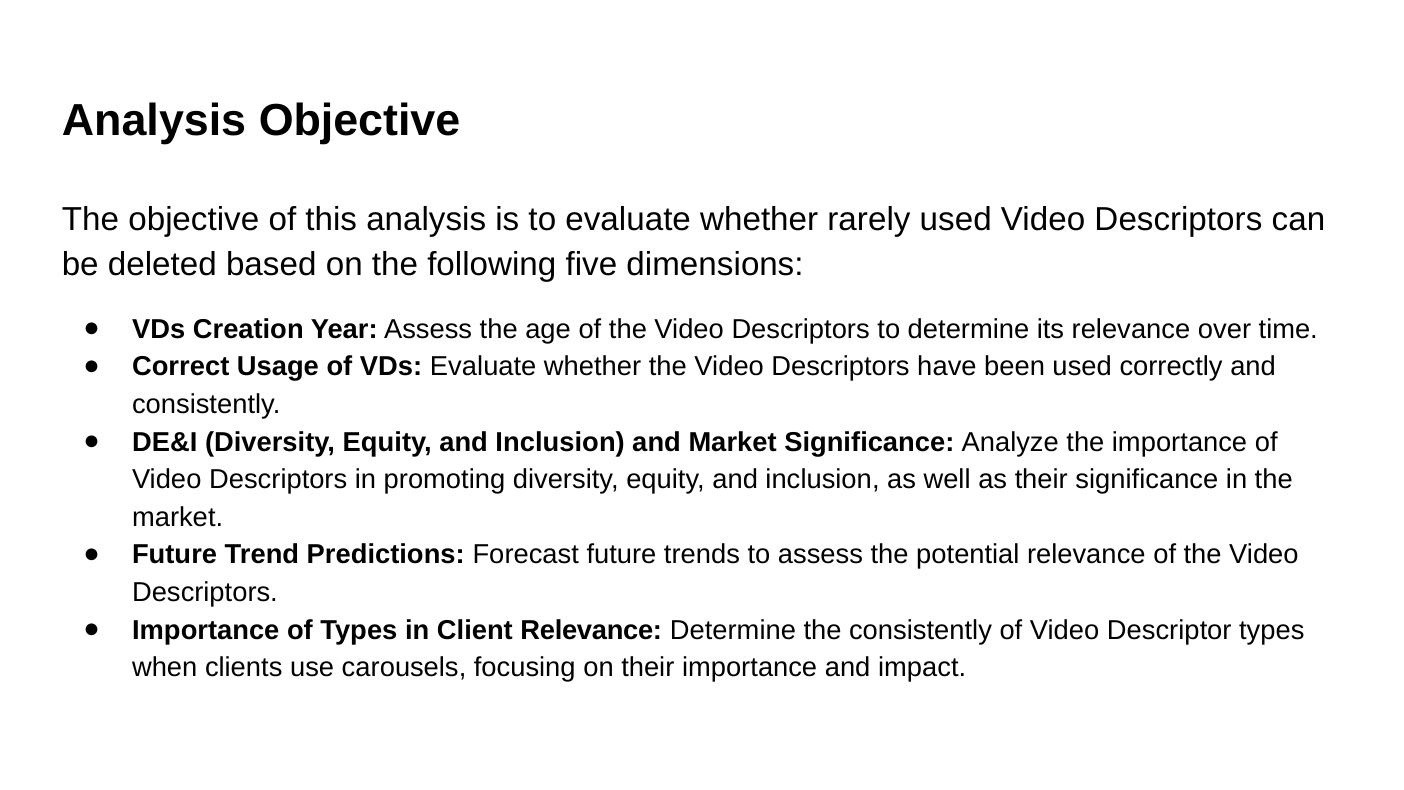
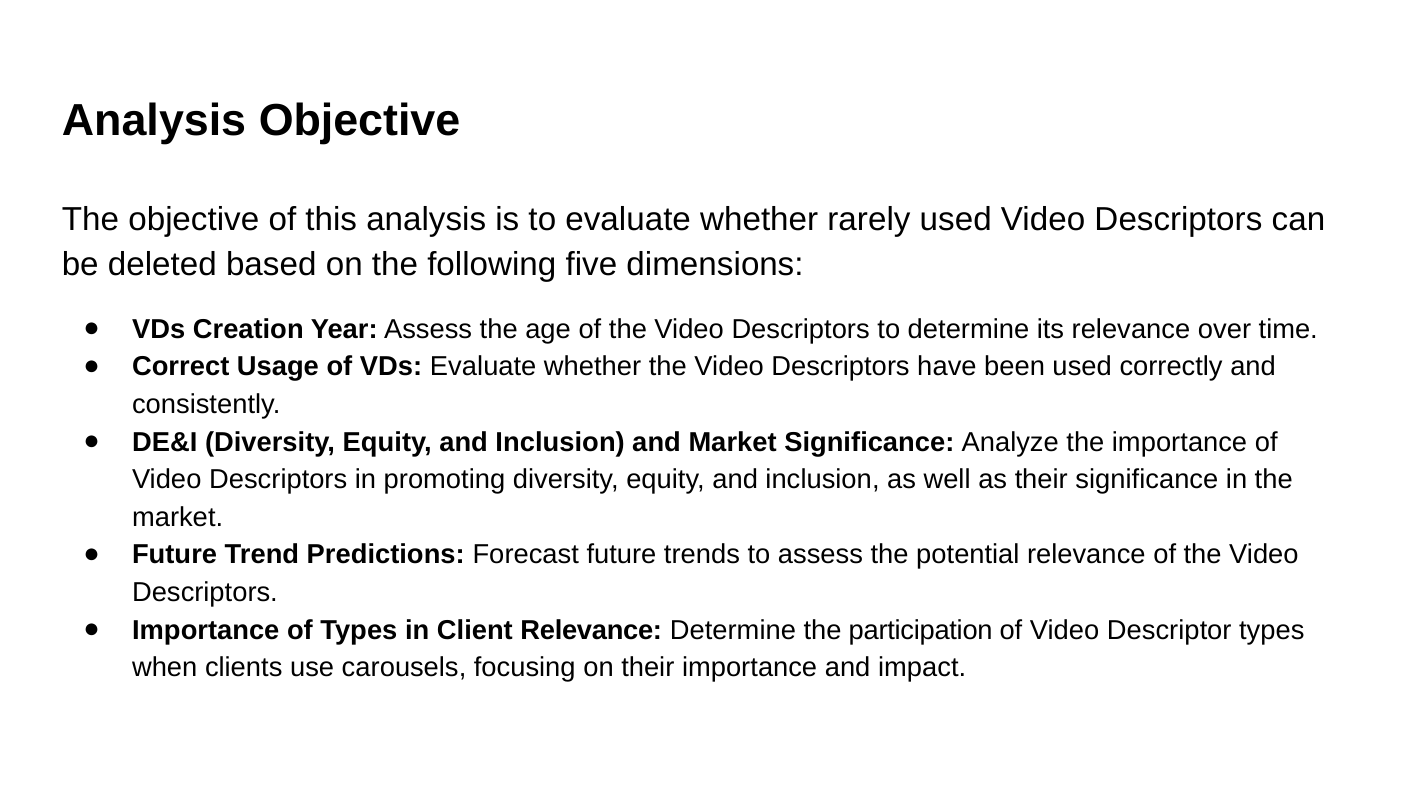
the consistently: consistently -> participation (921, 630)
